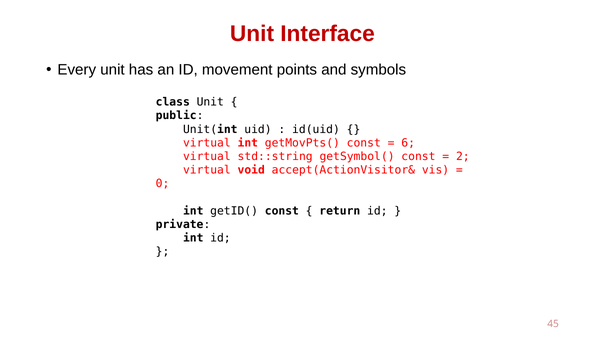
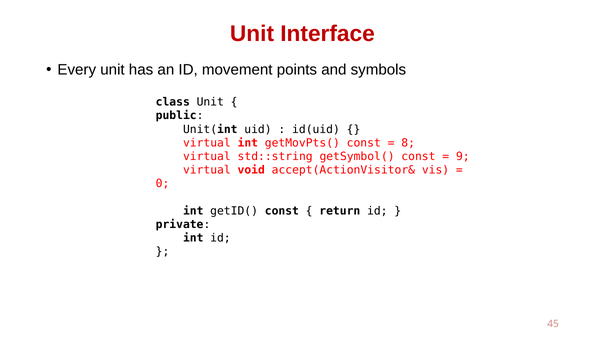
6: 6 -> 8 (408, 143)
2: 2 -> 9 (463, 157)
